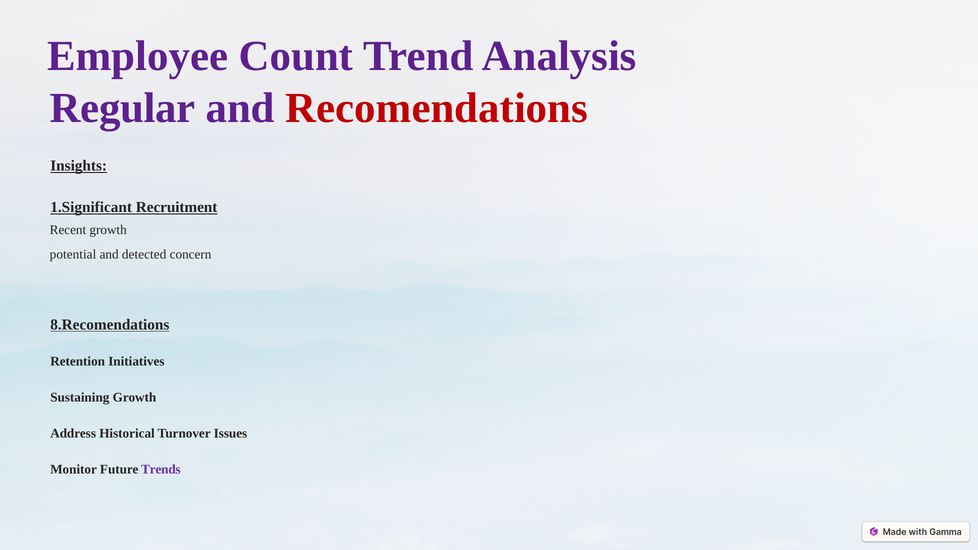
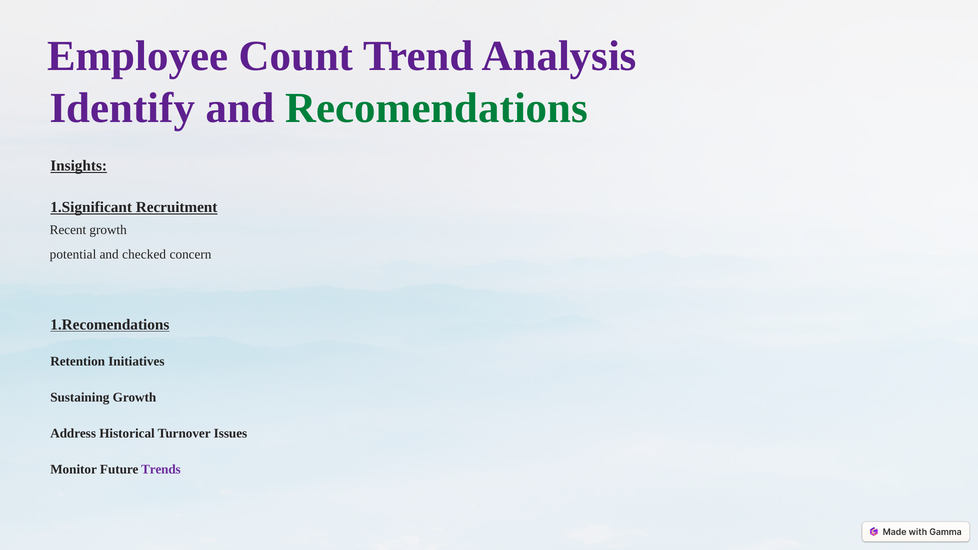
Regular: Regular -> Identify (122, 108)
Recomendations colour: red -> green (437, 108)
detected: detected -> checked (144, 254)
8.Recomendations: 8.Recomendations -> 1.Recomendations (110, 325)
